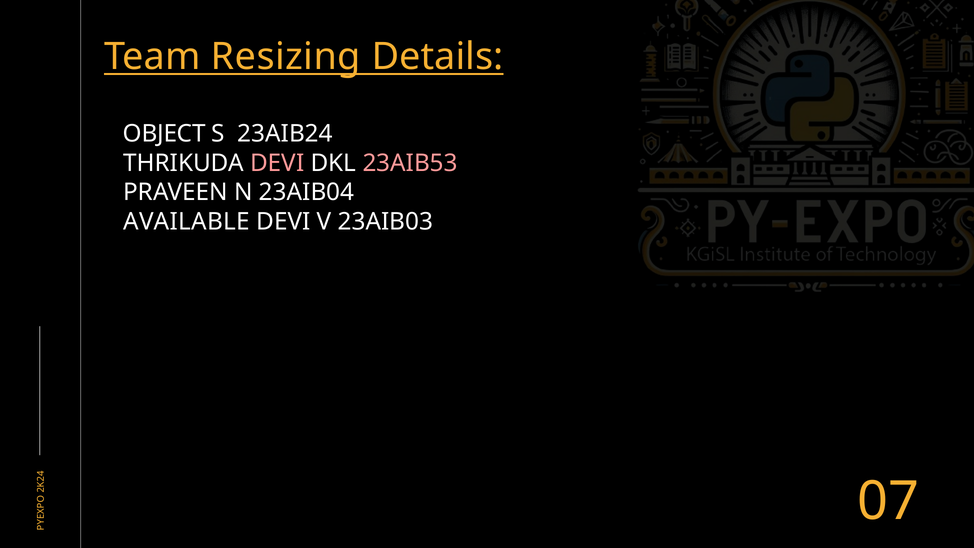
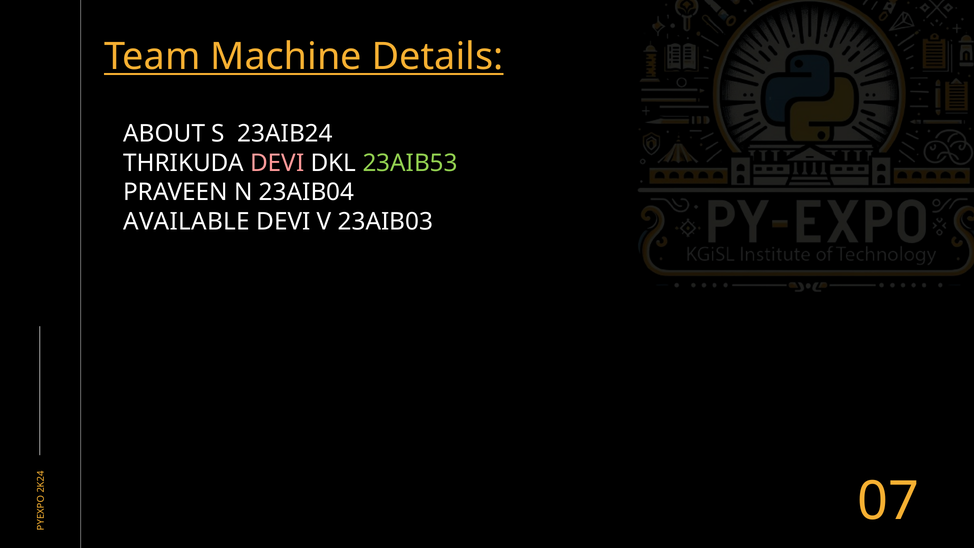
Resizing: Resizing -> Machine (286, 57)
OBJECT: OBJECT -> ABOUT (164, 134)
23AIB53 colour: pink -> light green (410, 163)
